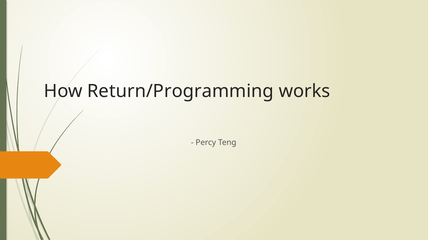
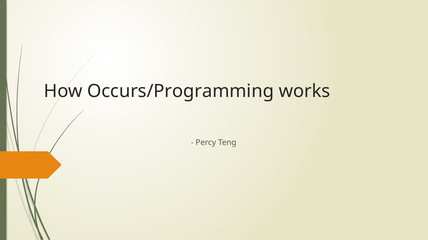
Return/Programming: Return/Programming -> Occurs/Programming (181, 92)
